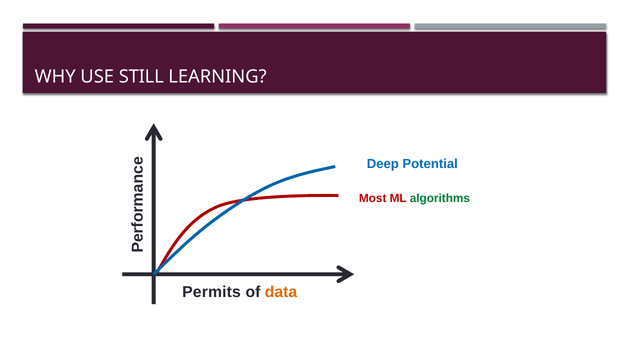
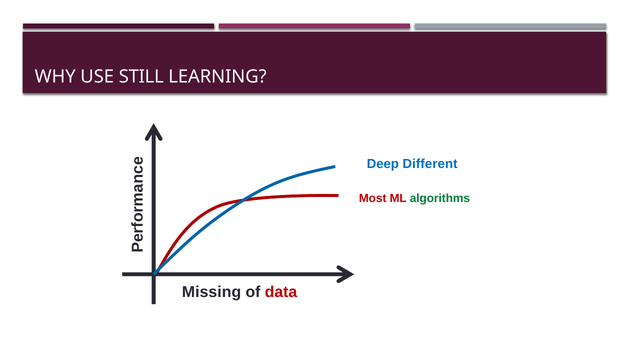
Potential: Potential -> Different (430, 164)
Permits: Permits -> Missing (212, 292)
data colour: orange -> red (281, 292)
